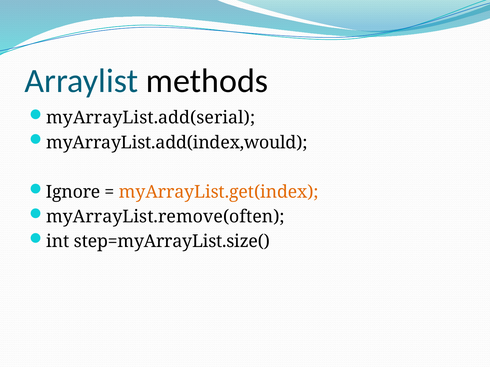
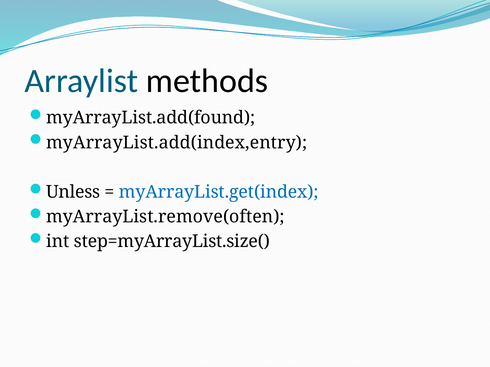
myArrayList.add(serial: myArrayList.add(serial -> myArrayList.add(found (151, 118)
myArrayList.add(index,would: myArrayList.add(index,would -> myArrayList.add(index,entry (177, 143)
Ignore: Ignore -> Unless (73, 192)
myArrayList.get(index colour: orange -> blue (219, 192)
